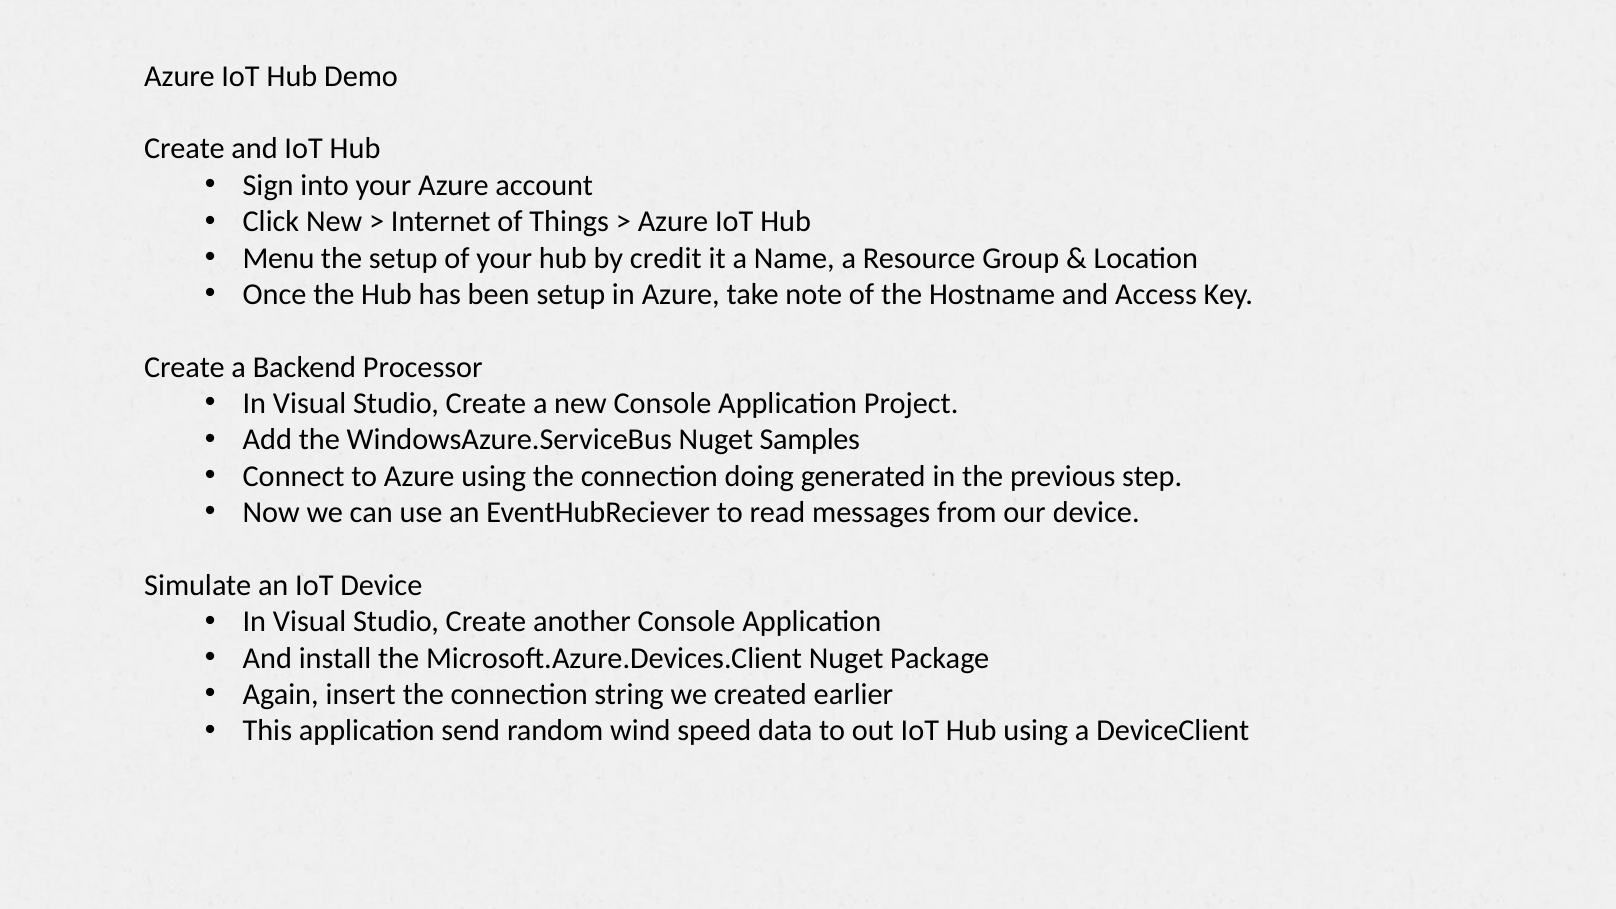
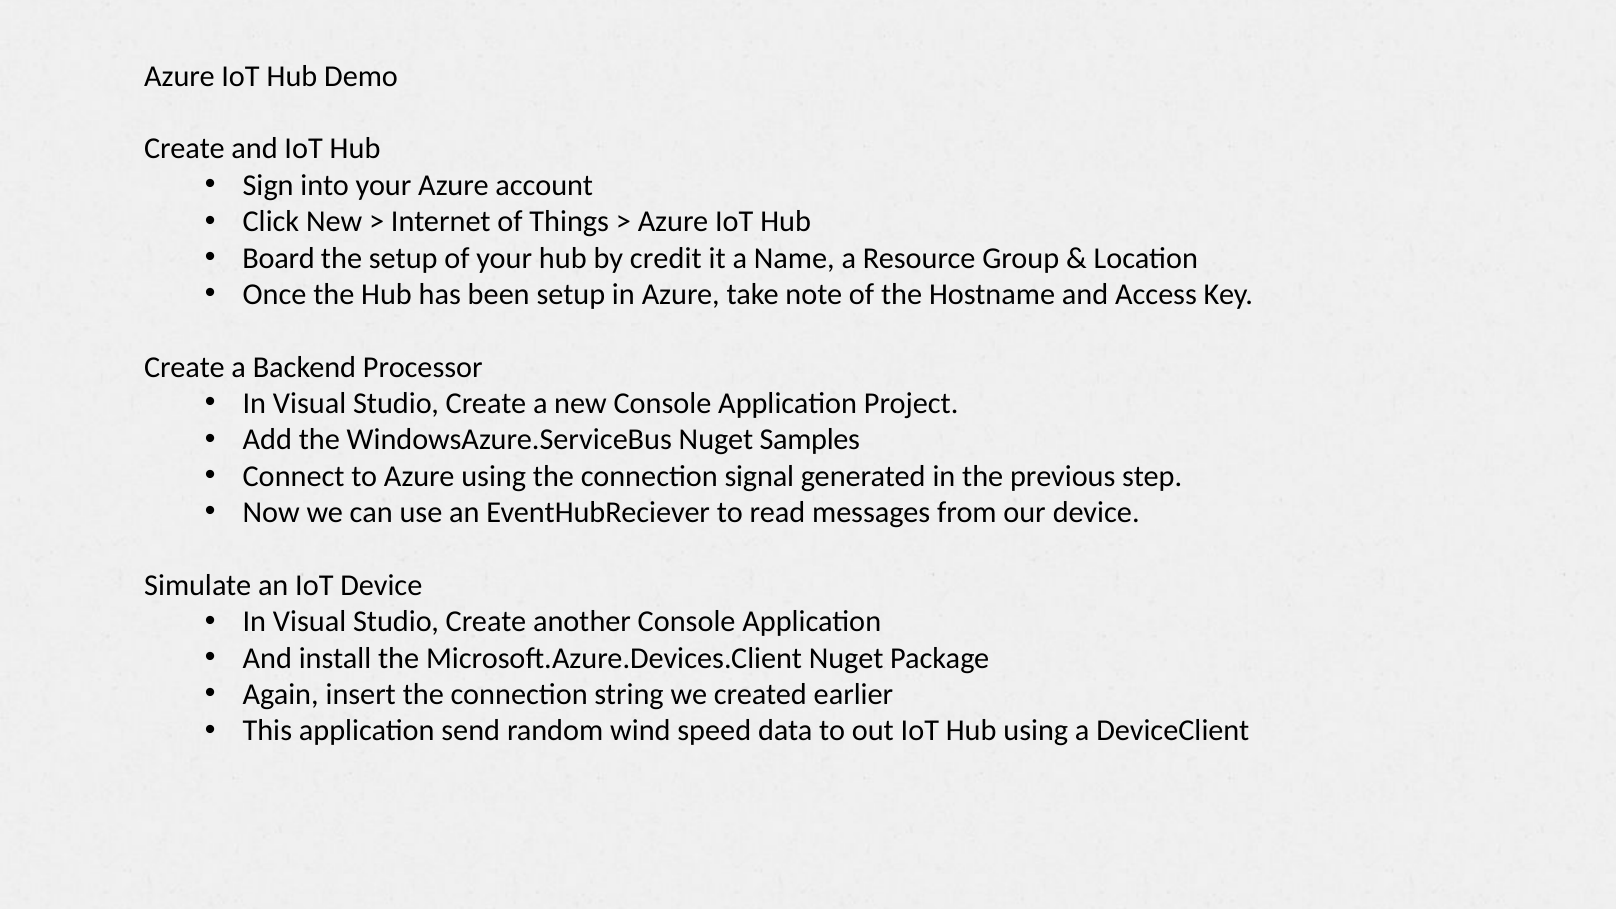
Menu: Menu -> Board (279, 258)
doing: doing -> signal (759, 476)
